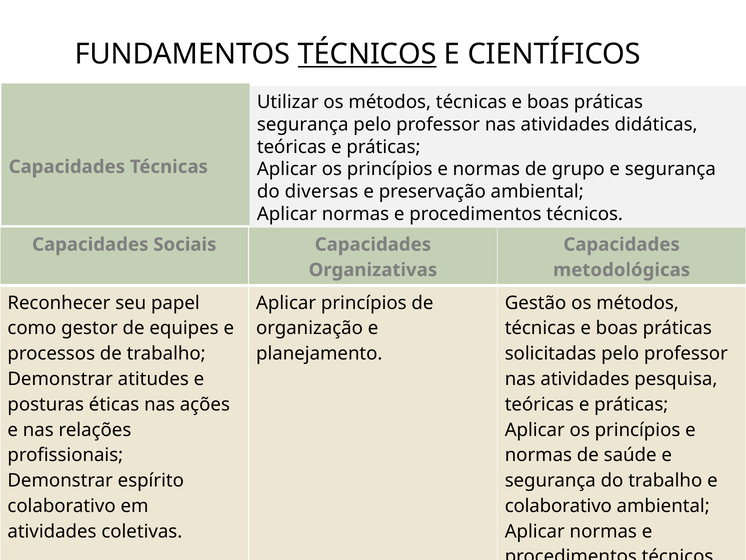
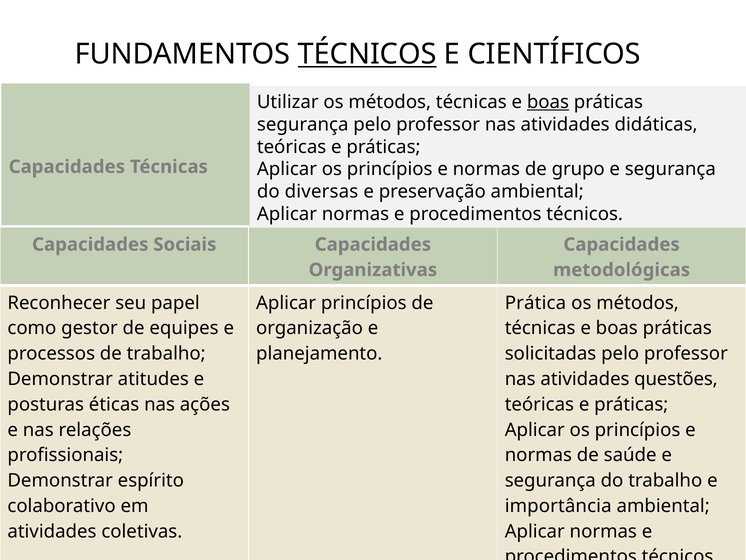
boas underline: none -> present (548, 102)
Gestão: Gestão -> Prática (535, 303)
pesquisa: pesquisa -> questões (676, 379)
colaborativo: colaborativo -> importância (558, 506)
